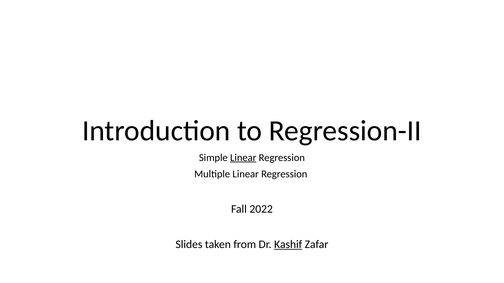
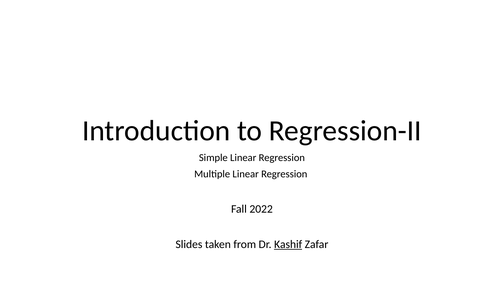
Linear underline: present -> none (243, 158)
